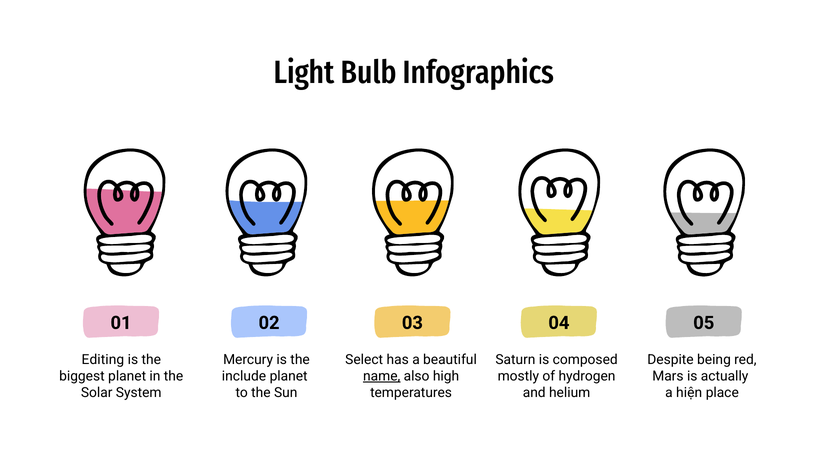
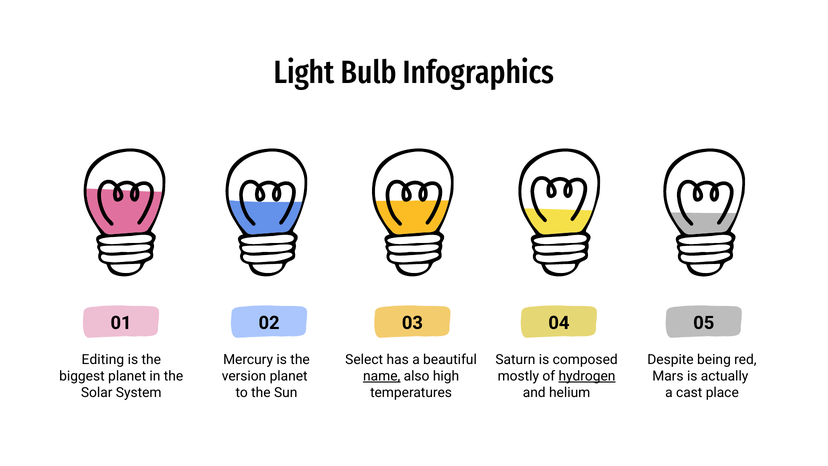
include: include -> version (244, 376)
hydrogen underline: none -> present (587, 376)
hiện: hiện -> cast (689, 393)
